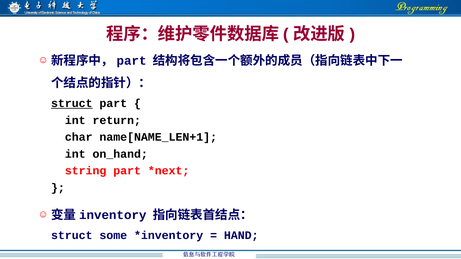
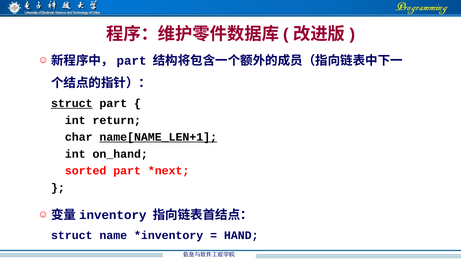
name[NAME_LEN+1 underline: none -> present (158, 137)
string: string -> sorted (86, 171)
some: some -> name (113, 236)
